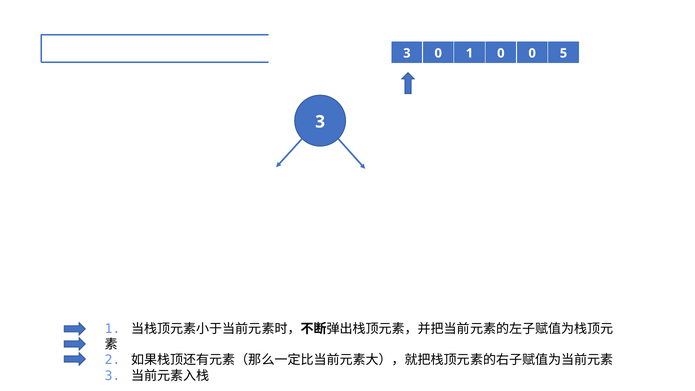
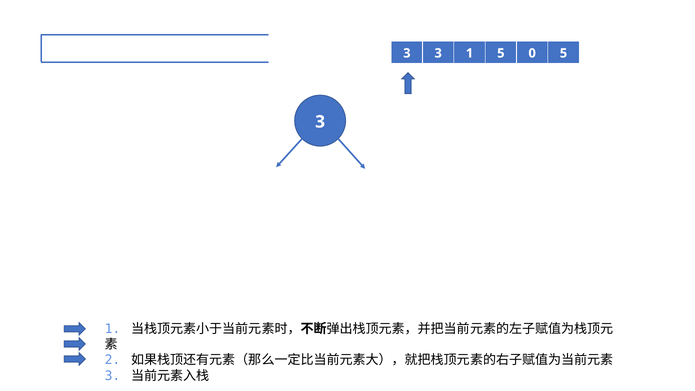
3 0: 0 -> 3 (438, 53)
1 0: 0 -> 5 (501, 53)
